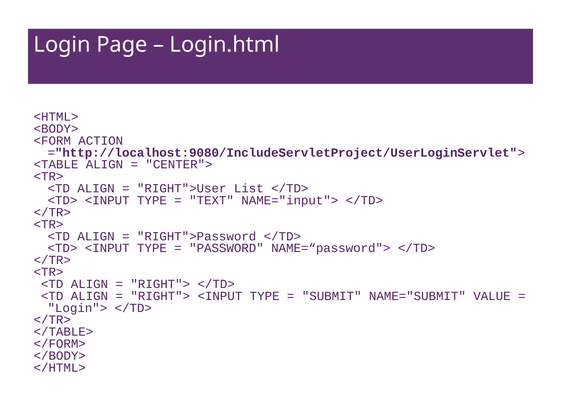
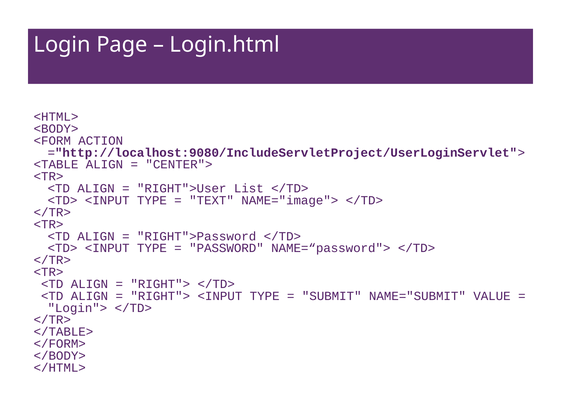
NAME="input">: NAME="input"> -> NAME="image"> (290, 201)
